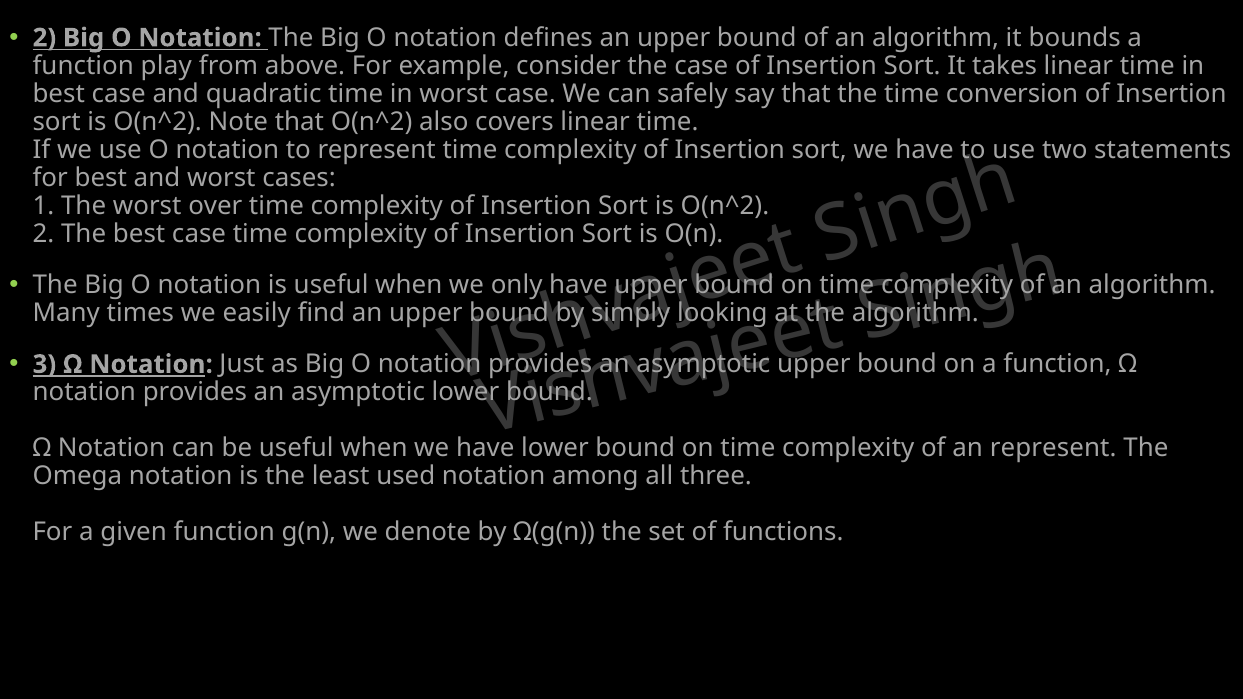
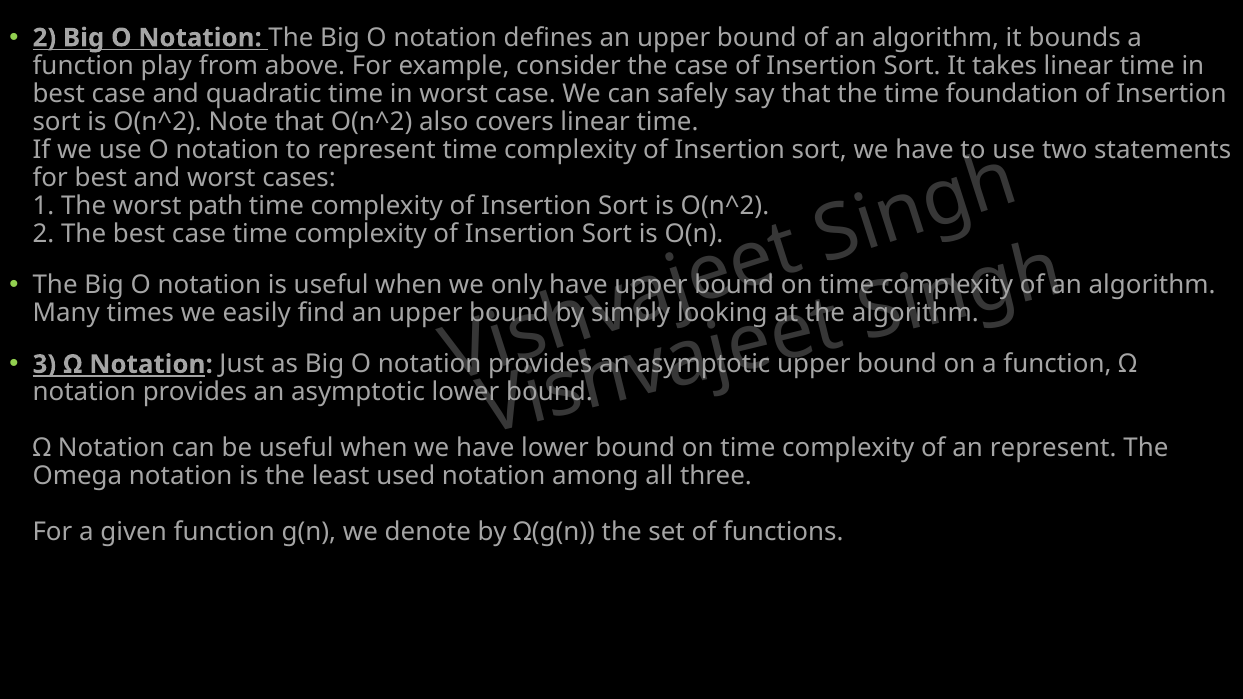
conversion: conversion -> foundation (1012, 94)
over: over -> path (215, 206)
